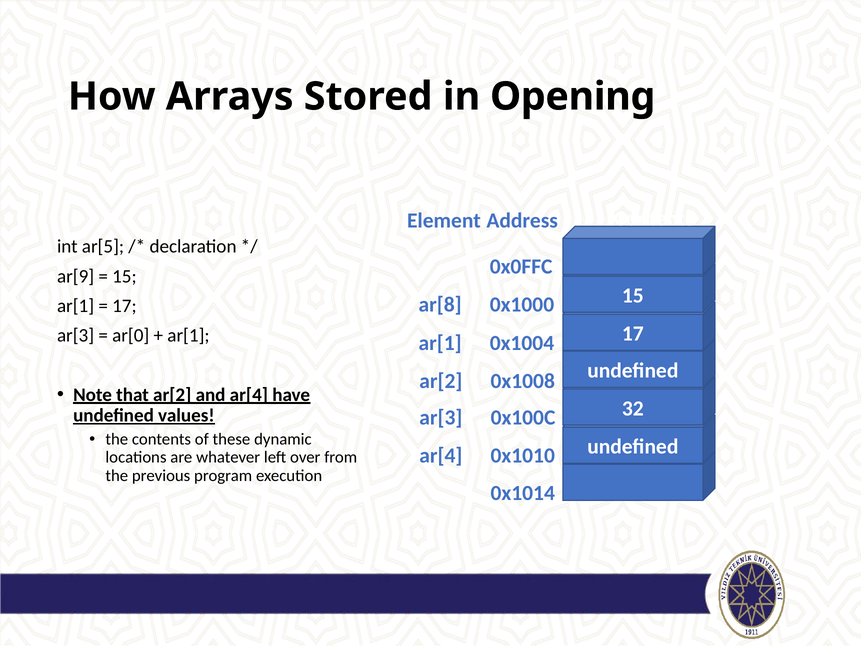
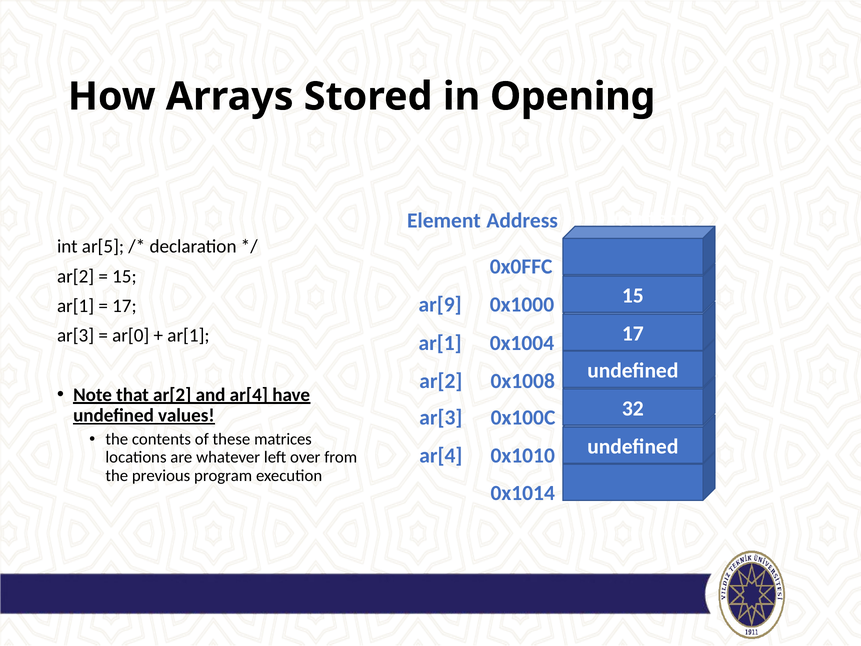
ar[9: ar[9 -> ar[2 (76, 276)
ar[8: ar[8 -> ar[9 (440, 305)
dynamic: dynamic -> matrices (283, 439)
